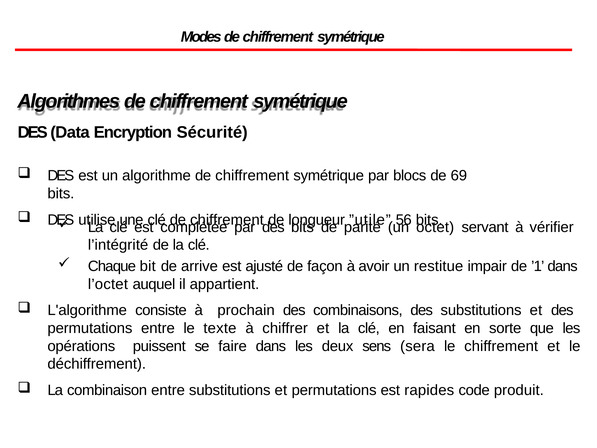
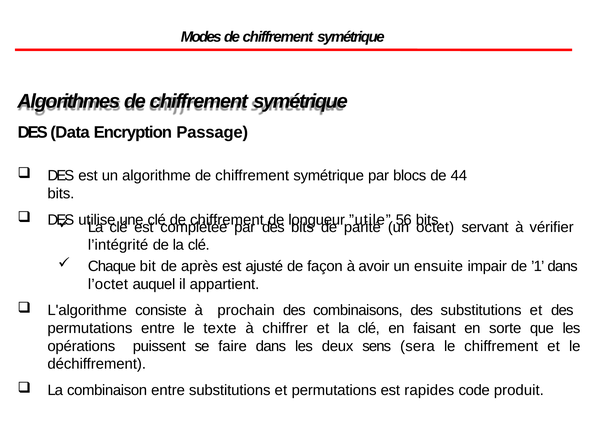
Sécurité: Sécurité -> Passage (212, 132)
69: 69 -> 44 (459, 176)
arrive: arrive -> après (199, 266)
restitue: restitue -> ensuite (439, 266)
